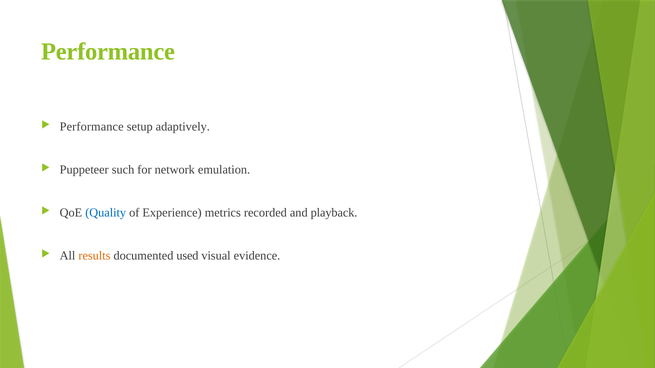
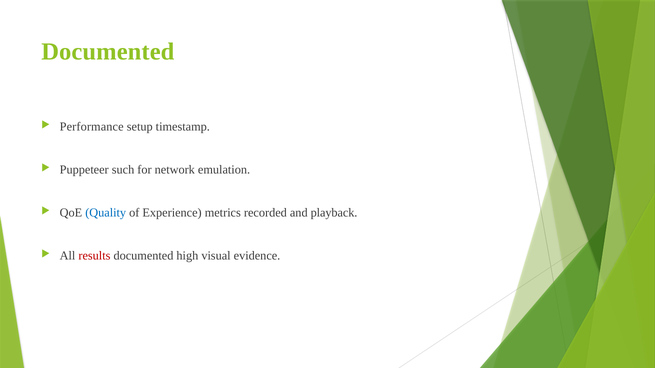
Performance: Performance -> Documented (108, 52)
adaptively: adaptively -> timestamp (183, 127)
results colour: orange -> red (94, 256)
used: used -> high (187, 256)
